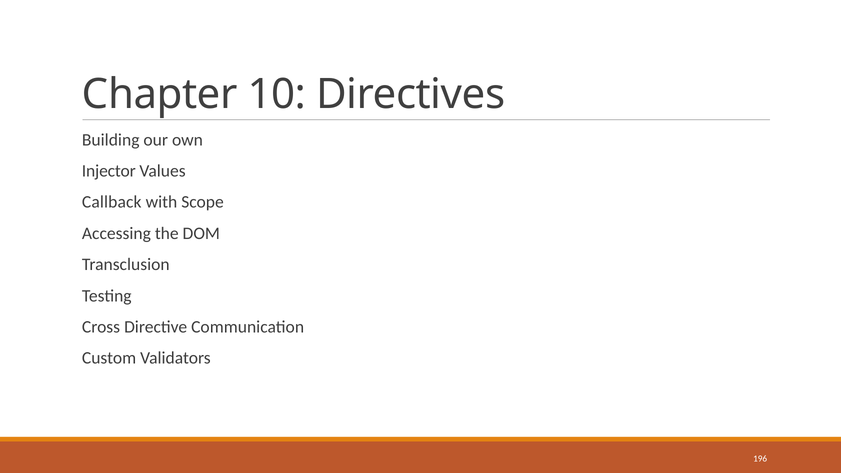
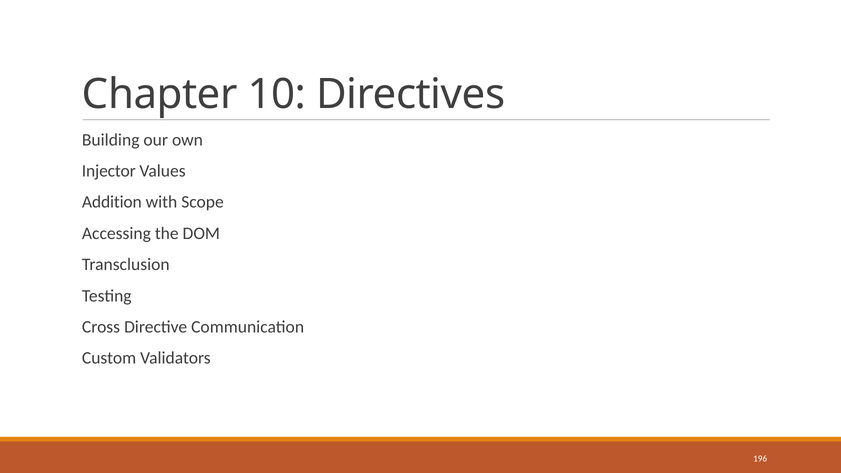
Callback: Callback -> Addition (112, 202)
